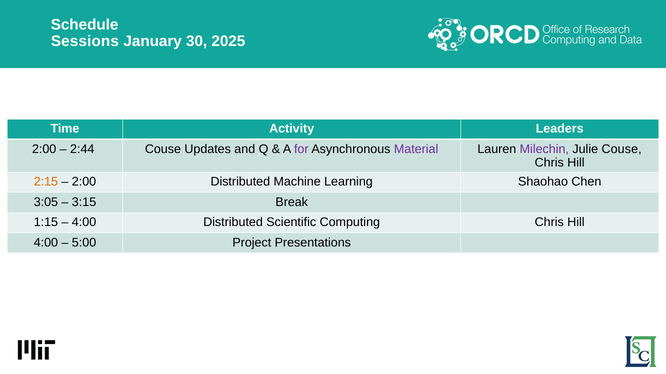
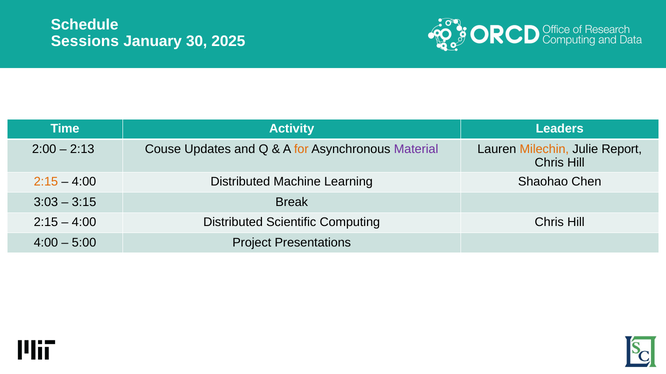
2:44: 2:44 -> 2:13 (82, 149)
for colour: purple -> orange (301, 149)
Milechin colour: purple -> orange (544, 149)
Julie Couse: Couse -> Report (622, 149)
2:00: 2:00 -> 4:00 (84, 182)
3:05: 3:05 -> 3:03 (46, 202)
1:15: 1:15 -> 2:15 (46, 223)
